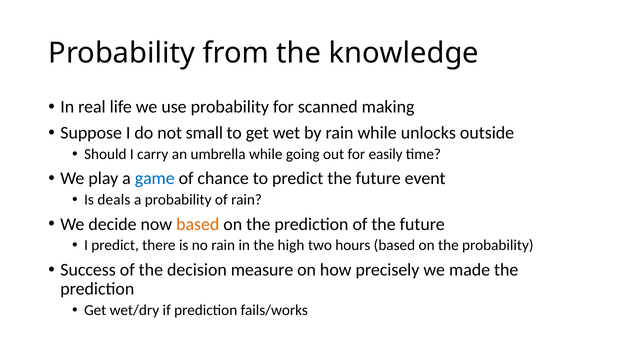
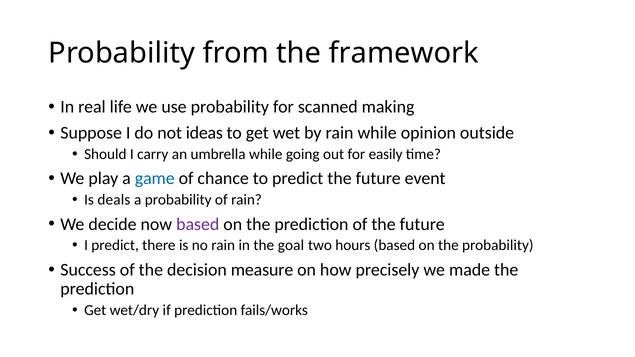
knowledge: knowledge -> framework (404, 53)
small: small -> ideas (204, 133)
unlocks: unlocks -> opinion (428, 133)
based colour: orange -> purple (198, 224)
high: high -> goal (291, 245)
